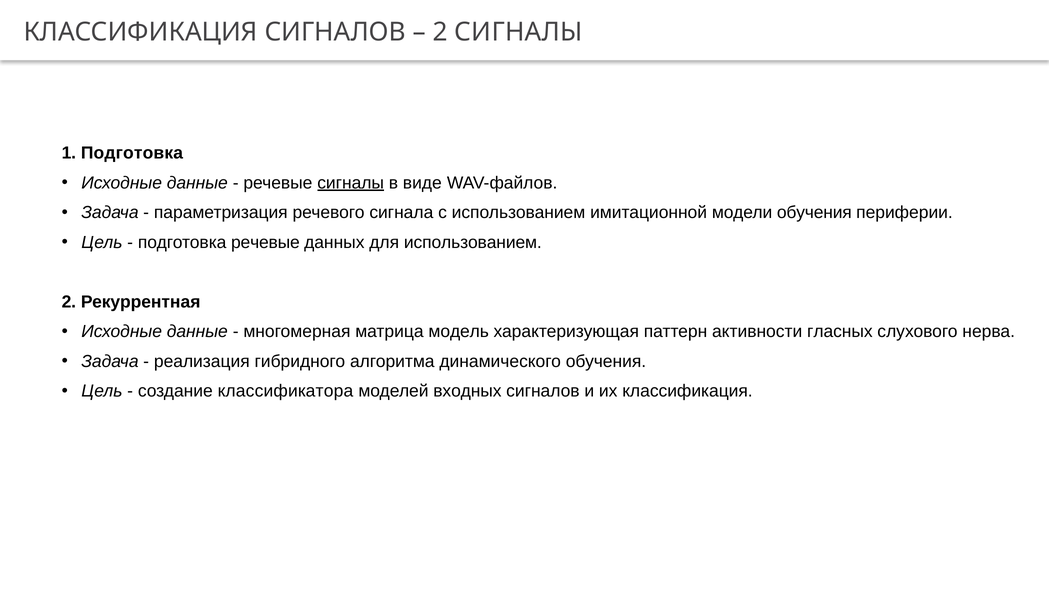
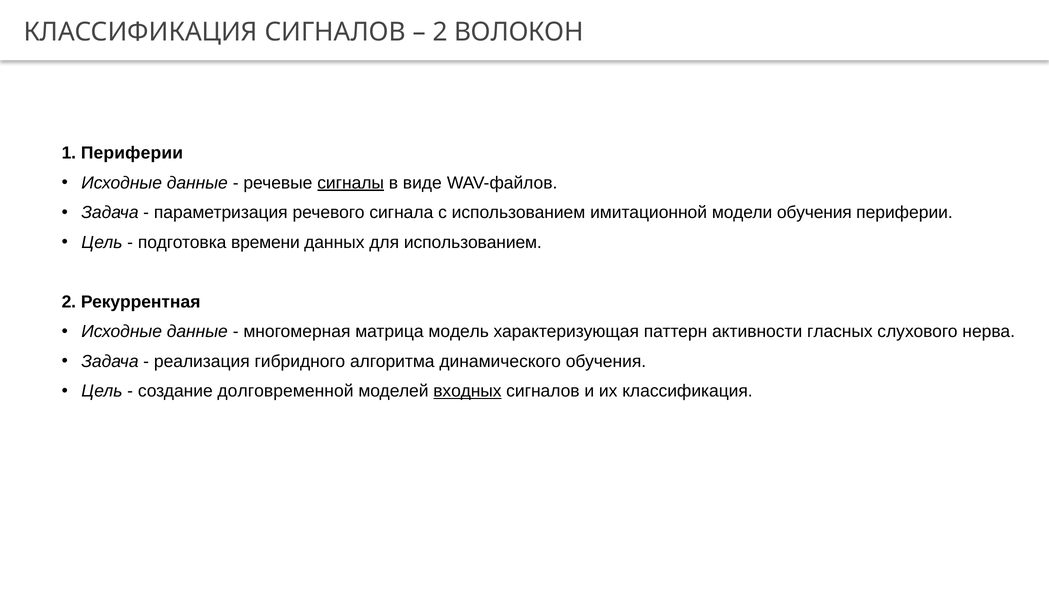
2 СИГНАЛЫ: СИГНАЛЫ -> ВОЛОКОН (519, 32)
1 Подготовка: Подготовка -> Периферии (132, 153)
подготовка речевые: речевые -> времени (265, 242)
классификатора: классификатора -> долговременной (286, 391)
входных underline: none -> present (467, 391)
